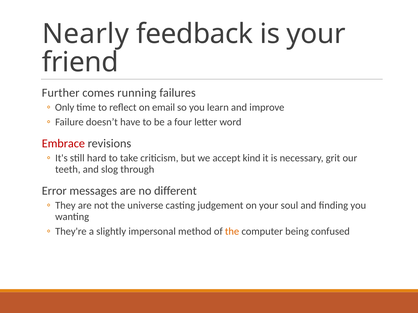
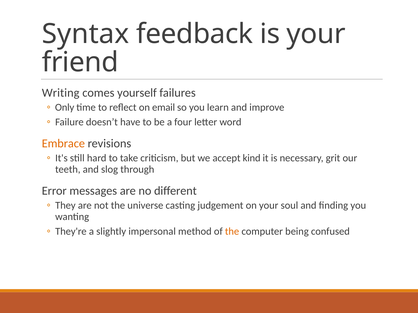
Nearly: Nearly -> Syntax (86, 34)
Further: Further -> Writing (61, 93)
running: running -> yourself (137, 93)
Embrace colour: red -> orange (63, 144)
